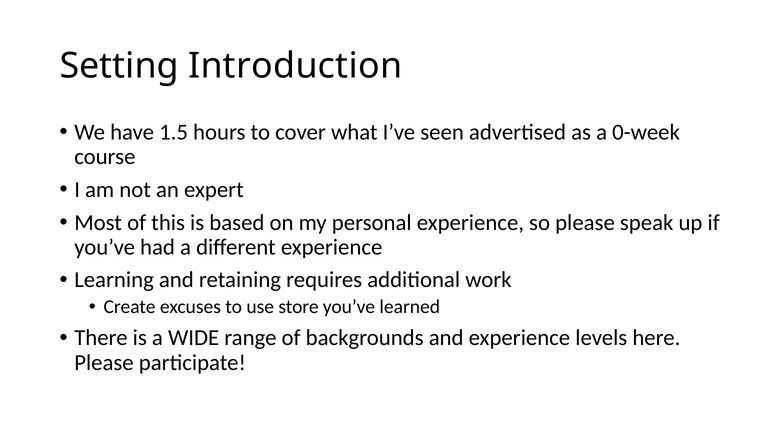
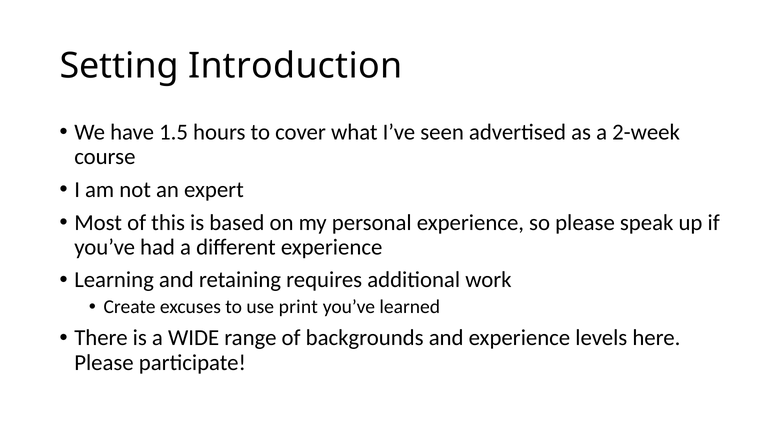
0-week: 0-week -> 2-week (646, 132)
store: store -> print (298, 307)
